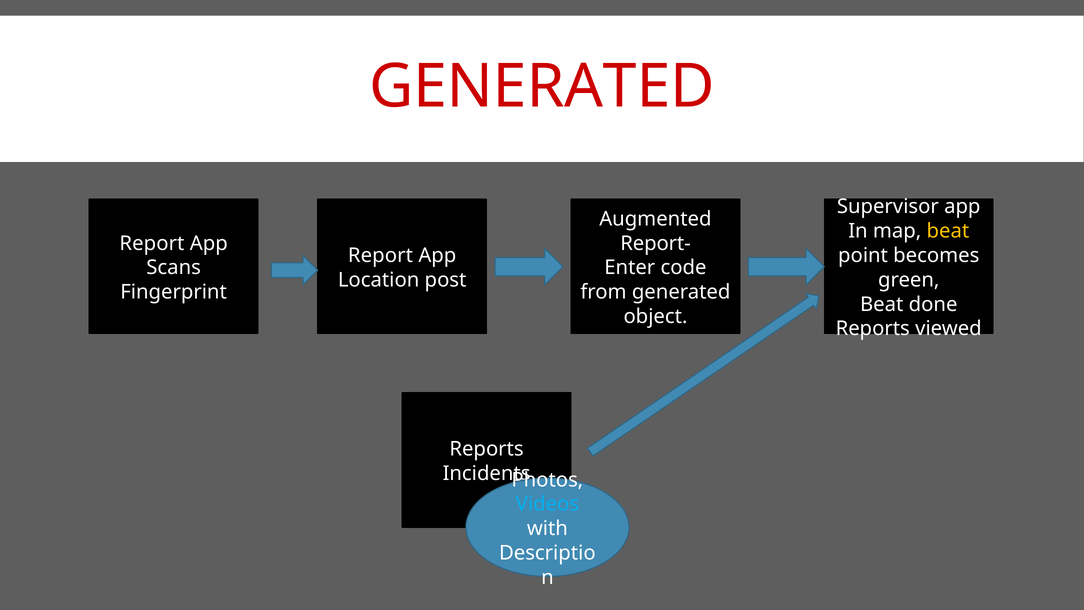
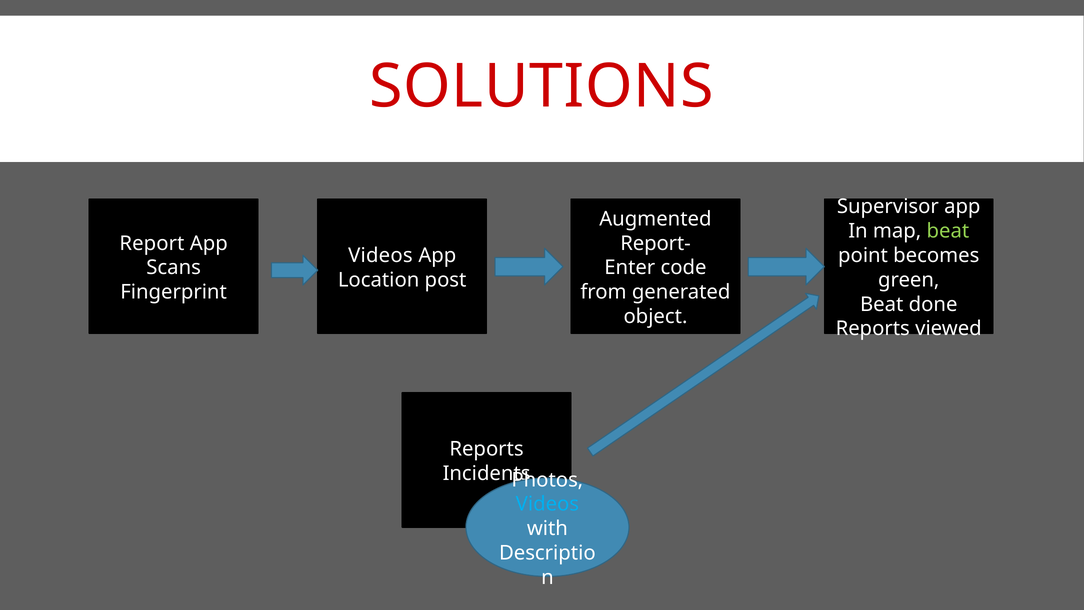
GENERATED: GENERATED -> SOLUTIONS (541, 86)
beat colour: yellow -> light green (948, 231)
Report: Report -> Videos (380, 255)
